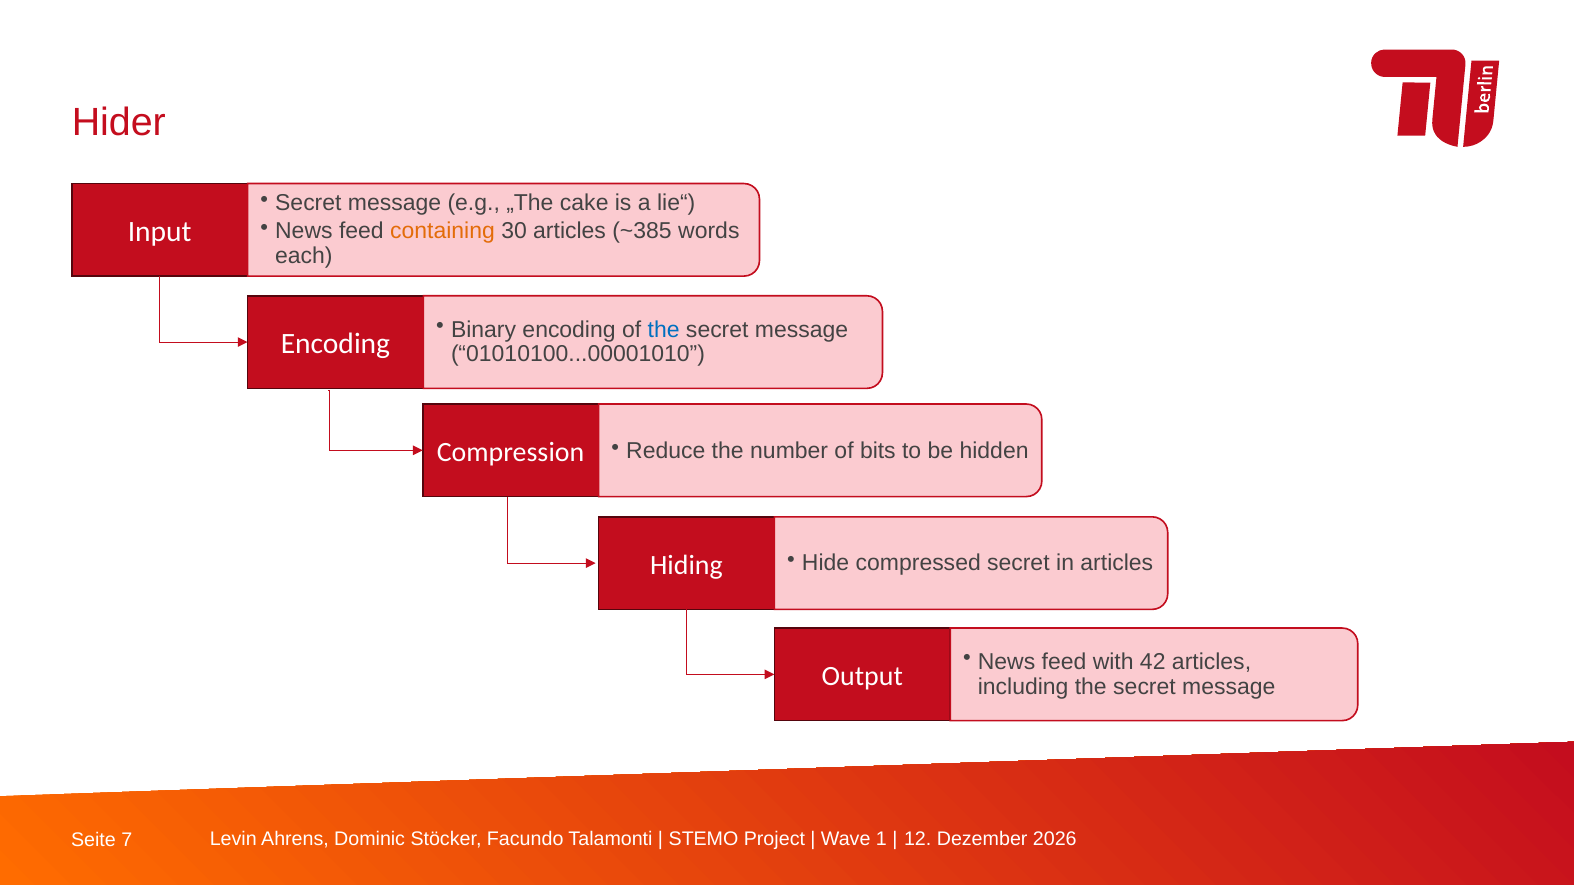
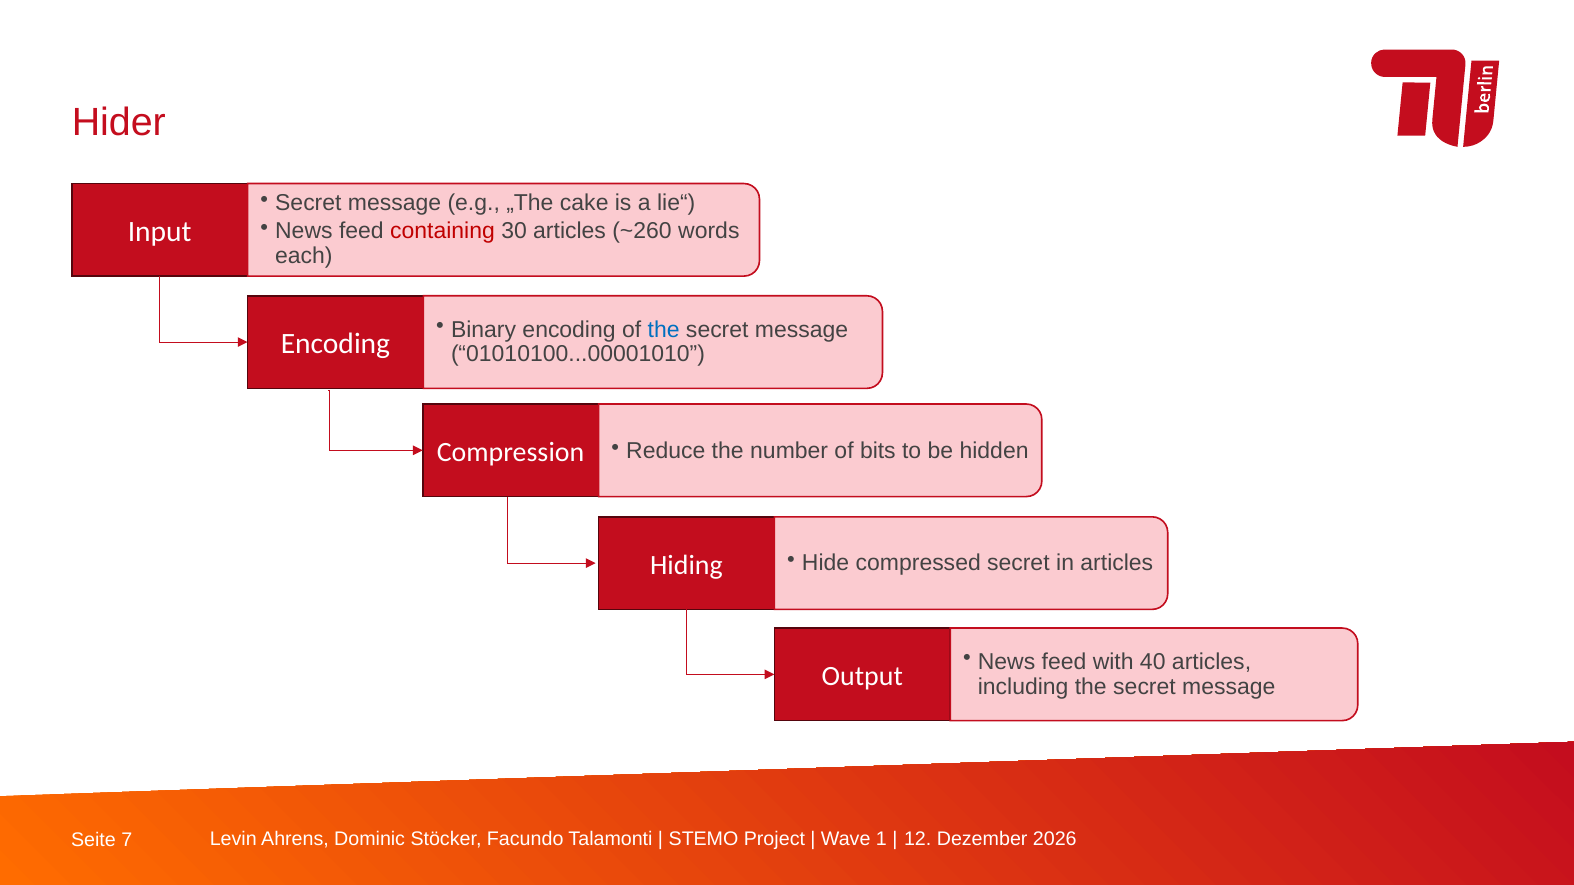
containing colour: orange -> red (443, 231)
~385: ~385 -> ~260 (642, 231)
42: 42 -> 40 (1153, 662)
